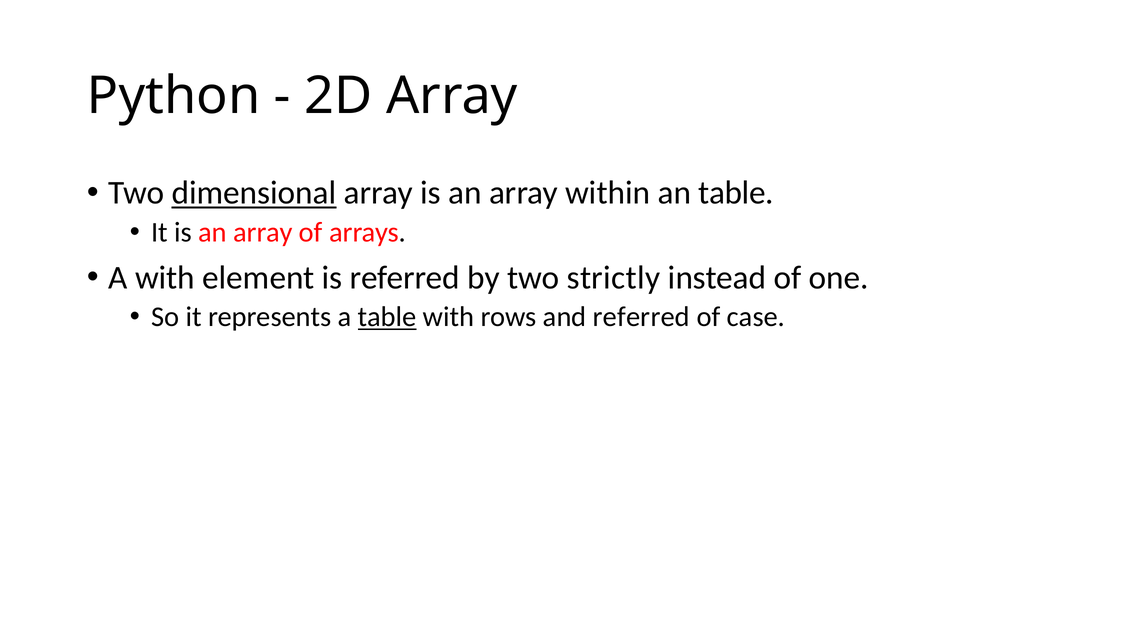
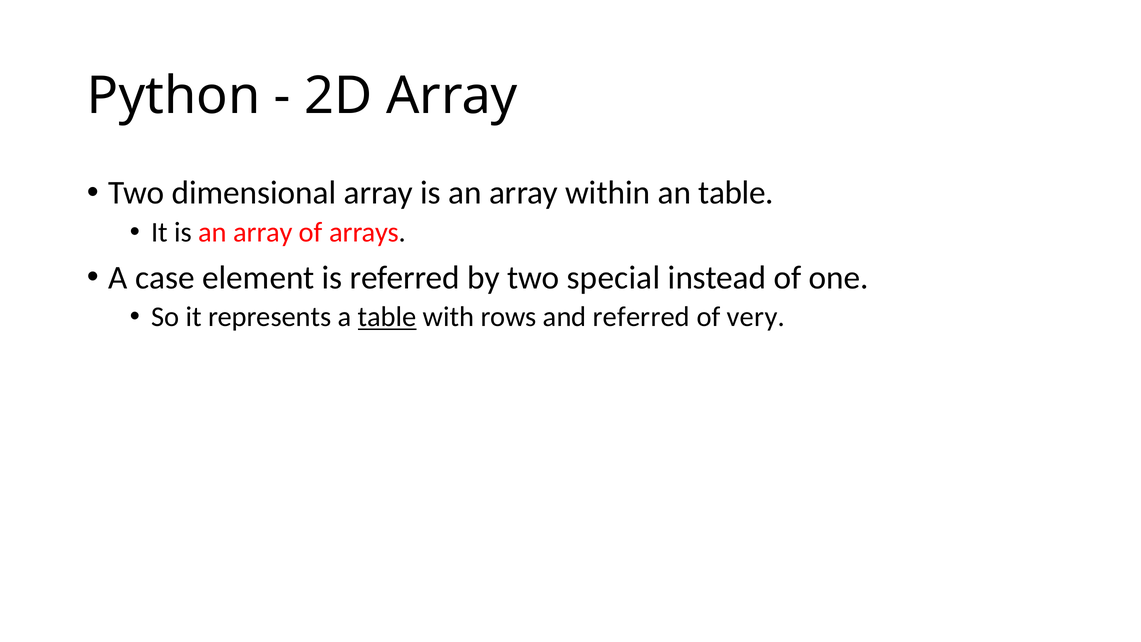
dimensional underline: present -> none (254, 193)
A with: with -> case (165, 277)
strictly: strictly -> special (613, 277)
case: case -> very (756, 317)
